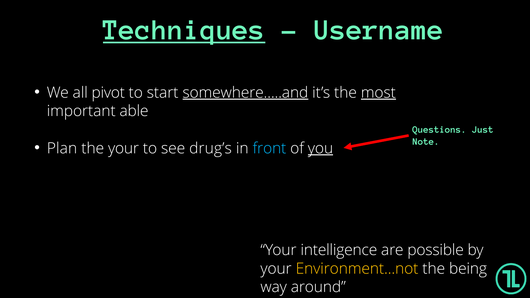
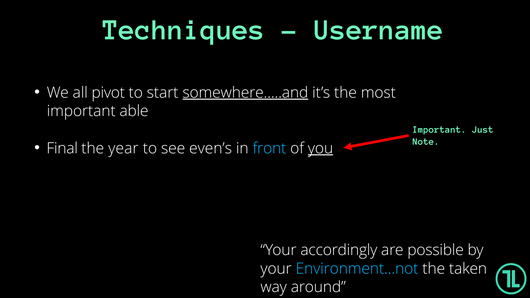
Techniques underline: present -> none (184, 30)
most underline: present -> none (378, 93)
Questions: Questions -> Important (440, 130)
Plan: Plan -> Final (62, 148)
the your: your -> year (123, 148)
drug’s: drug’s -> even’s (211, 148)
intelligence: intelligence -> accordingly (339, 250)
Environment…not colour: yellow -> light blue (357, 269)
being: being -> taken (468, 269)
